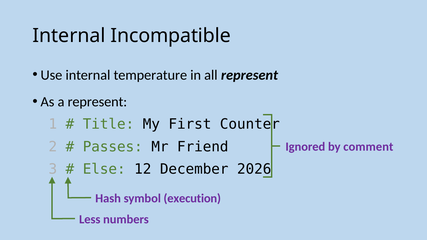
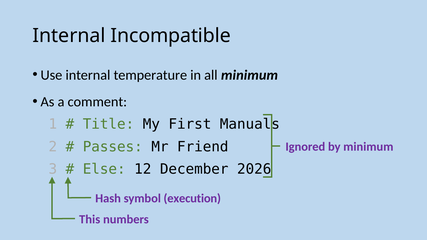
all represent: represent -> minimum (250, 75)
a represent: represent -> comment (97, 102)
Counter: Counter -> Manuals (250, 124)
by comment: comment -> minimum (368, 147)
Less: Less -> This (90, 219)
